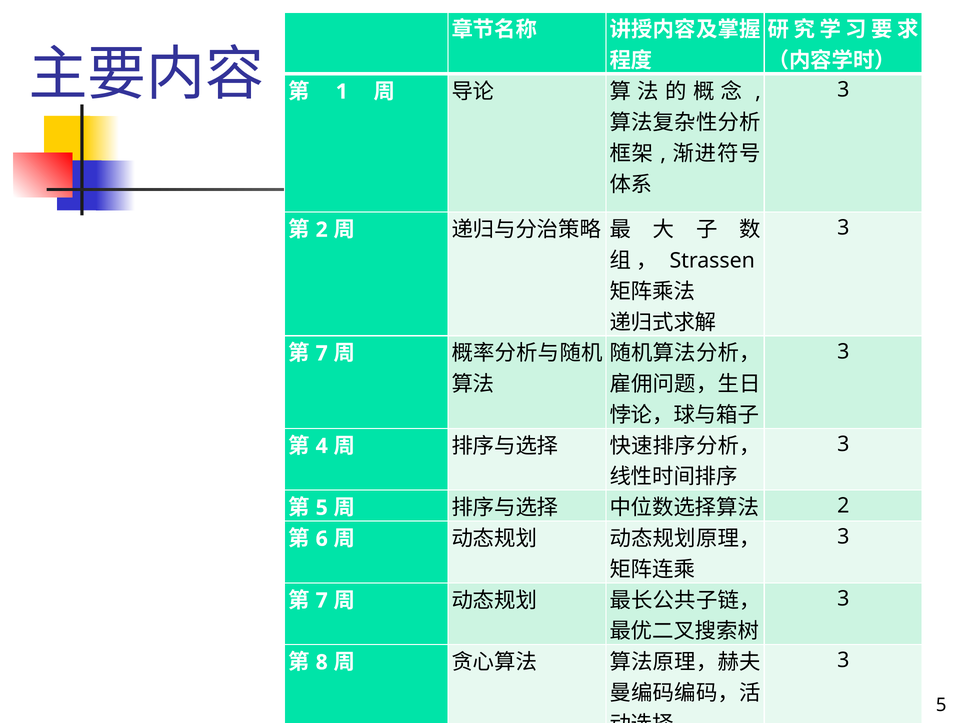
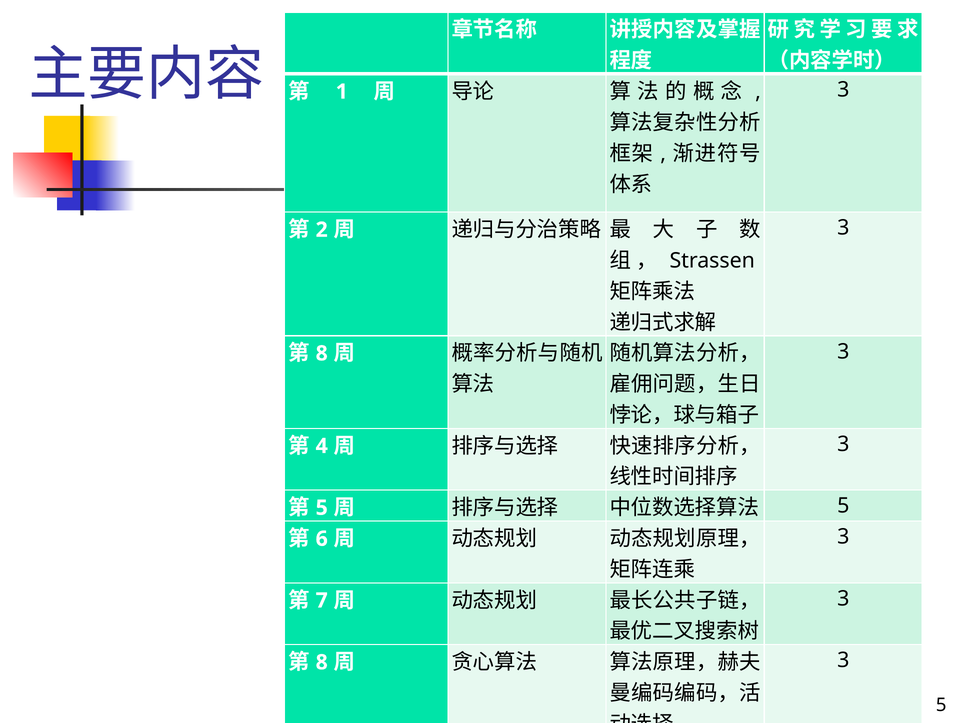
7: 7 -> 8 (322, 353)
2: 2 -> 5 (843, 506)
